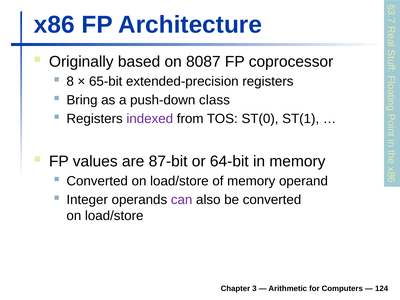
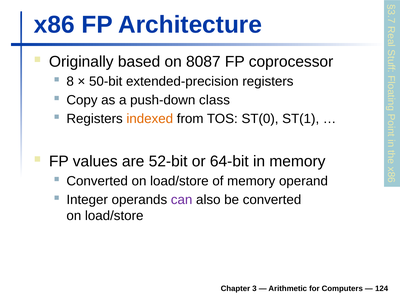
65-bit: 65-bit -> 50-bit (106, 82)
Bring: Bring -> Copy (82, 100)
indexed colour: purple -> orange (150, 119)
87-bit: 87-bit -> 52-bit (168, 161)
